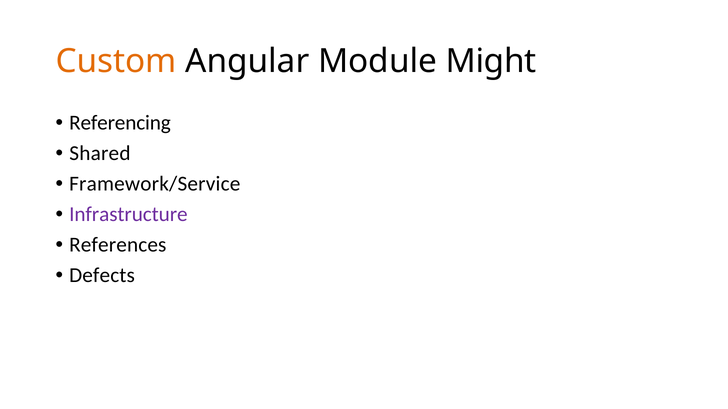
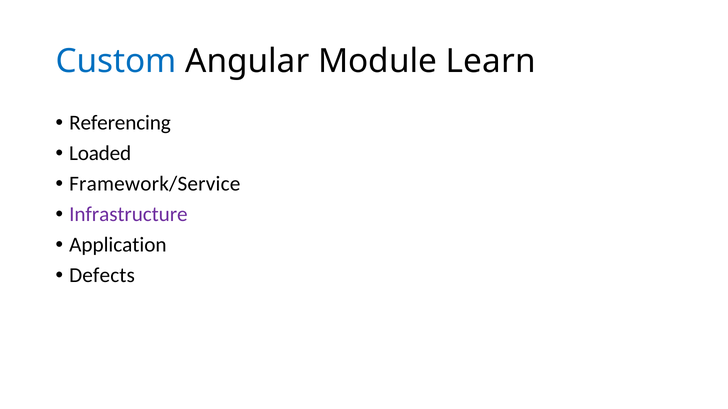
Custom colour: orange -> blue (116, 61)
Might: Might -> Learn (491, 61)
Shared: Shared -> Loaded (100, 154)
References: References -> Application (118, 245)
